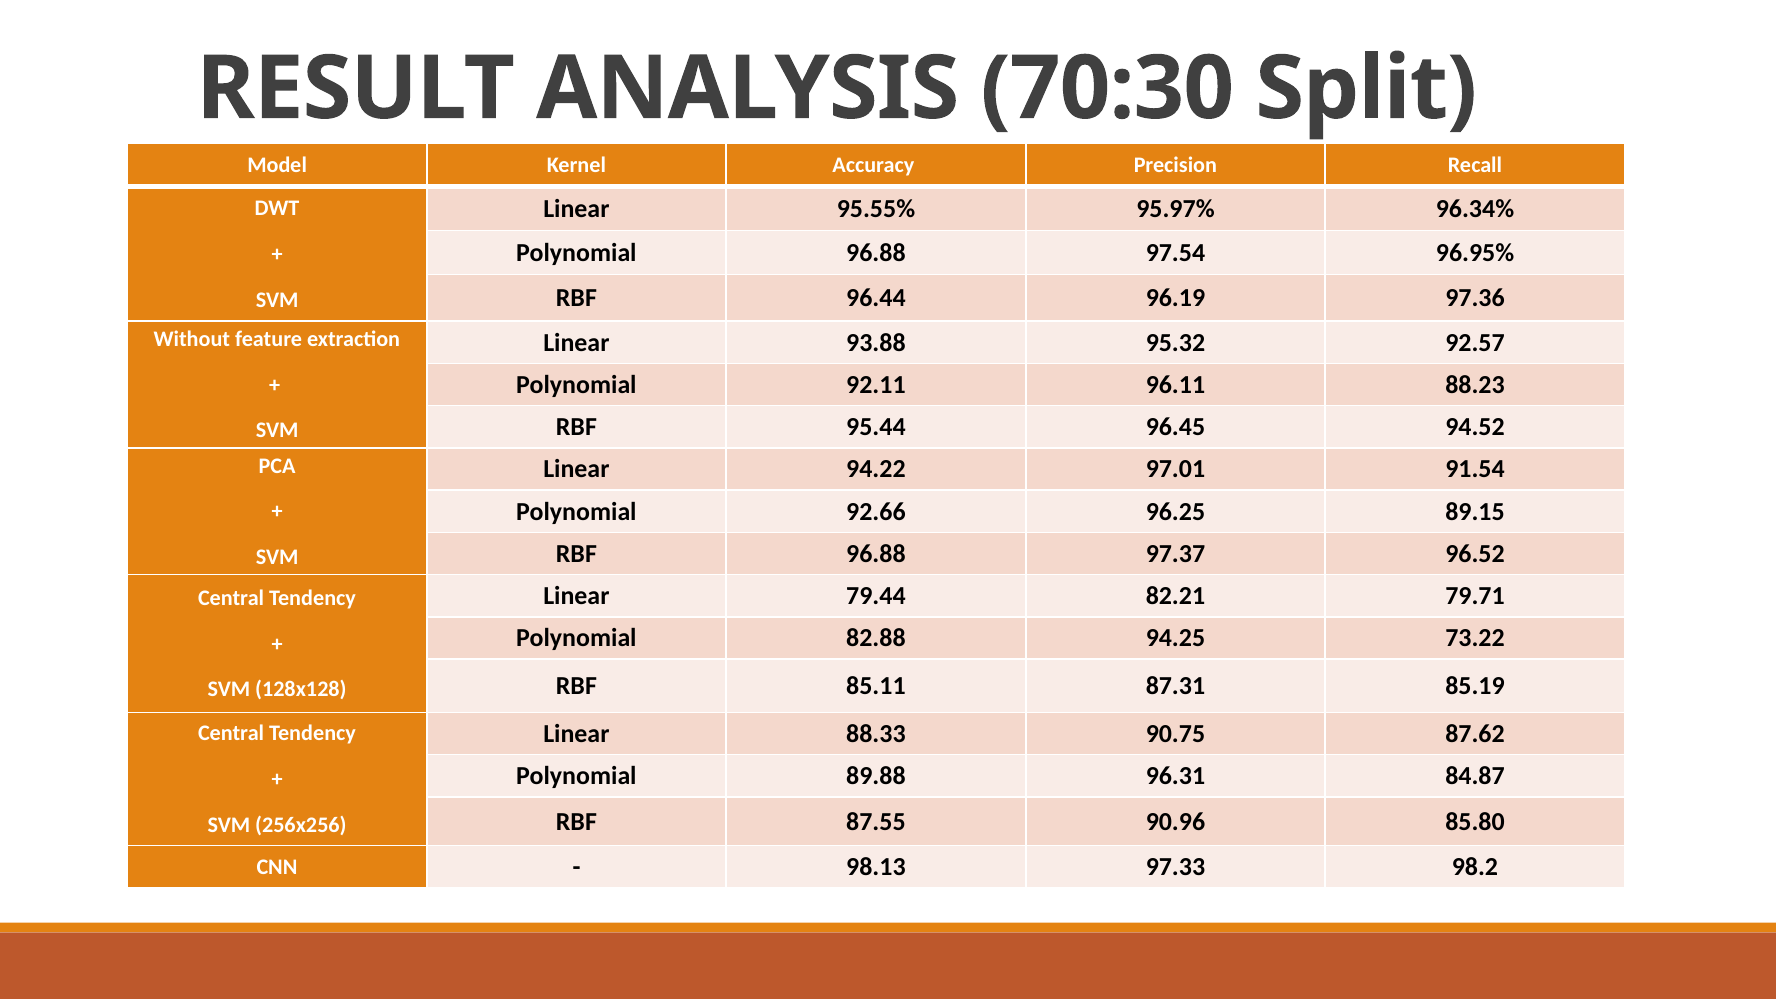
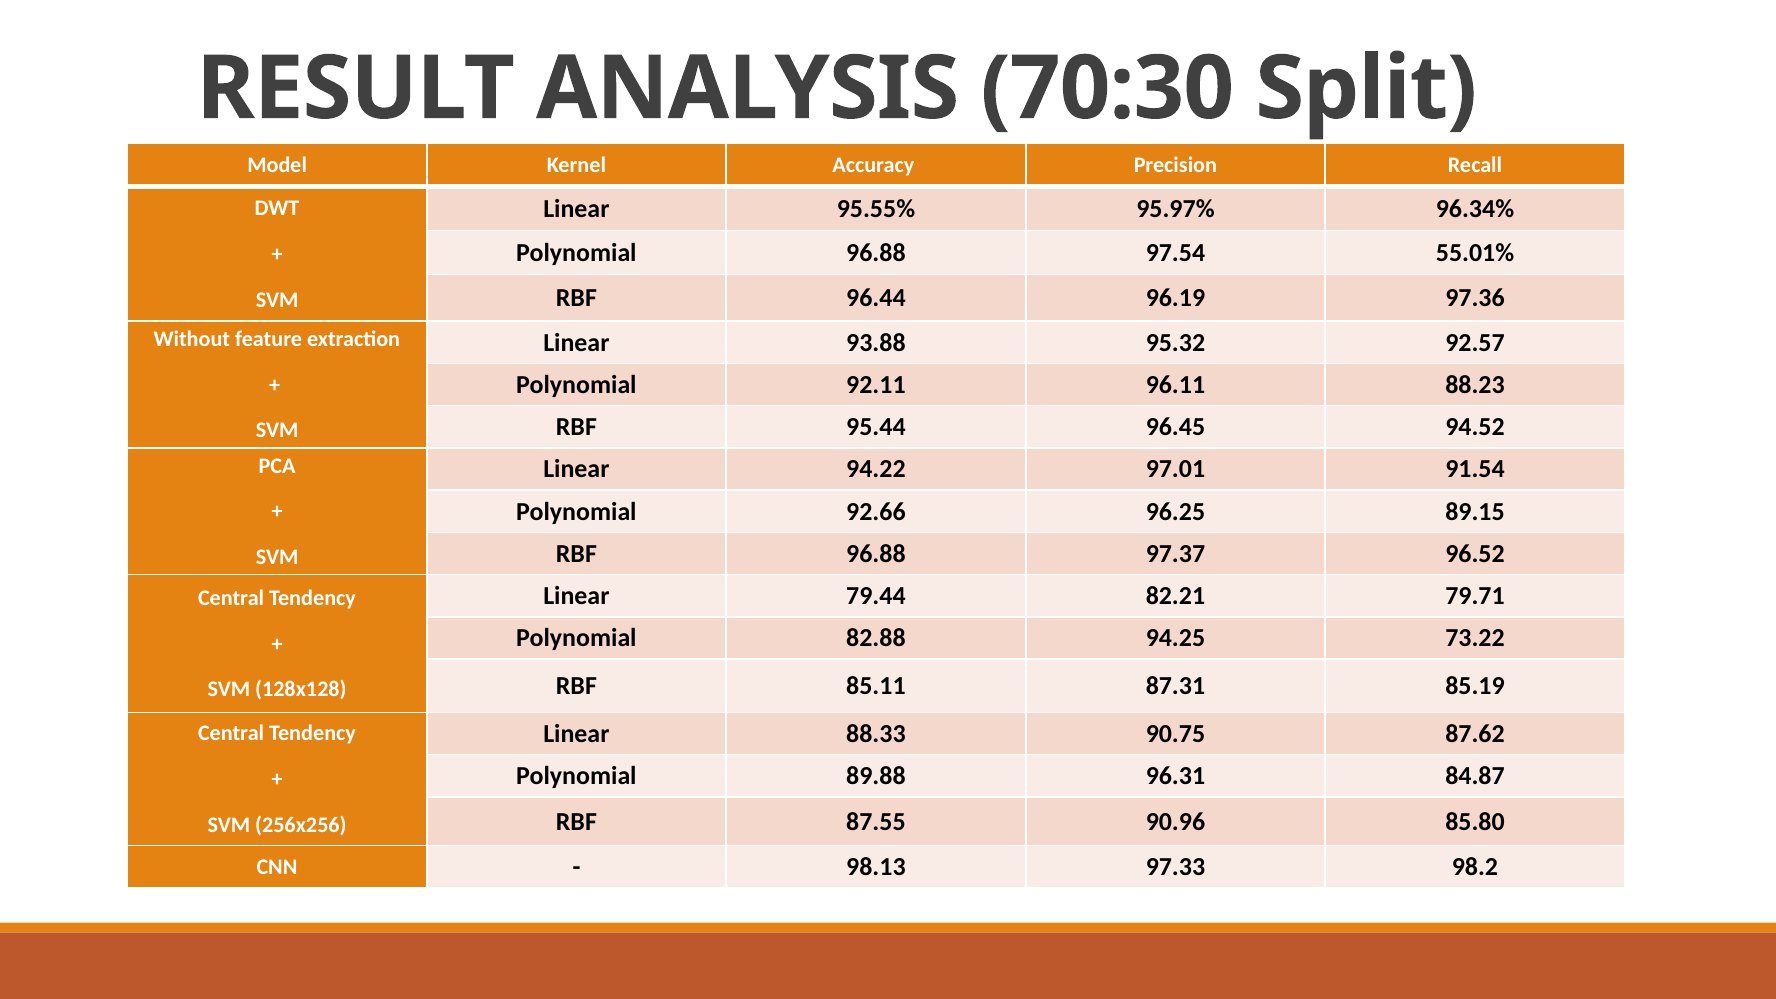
96.95%: 96.95% -> 55.01% (1475, 253)
